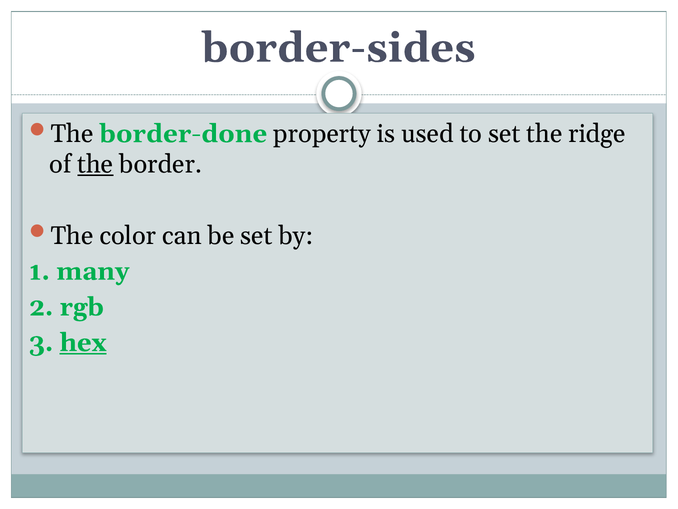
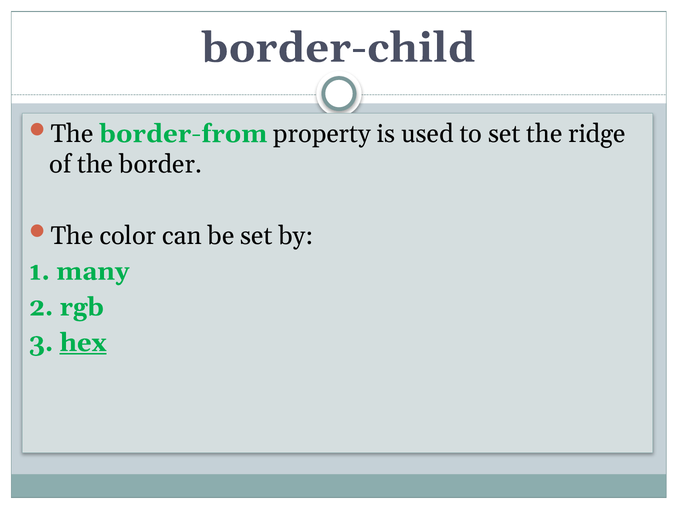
border-sides: border-sides -> border-child (339, 48)
border-done: border-done -> border-from (183, 134)
the underline: present -> none (95, 164)
